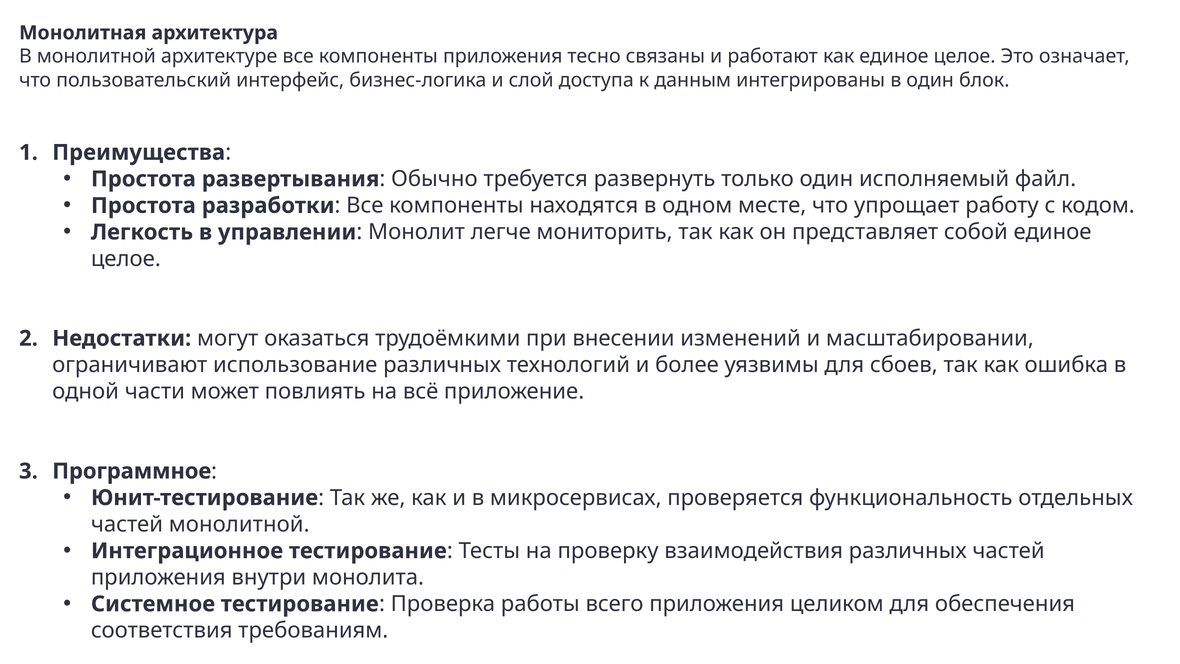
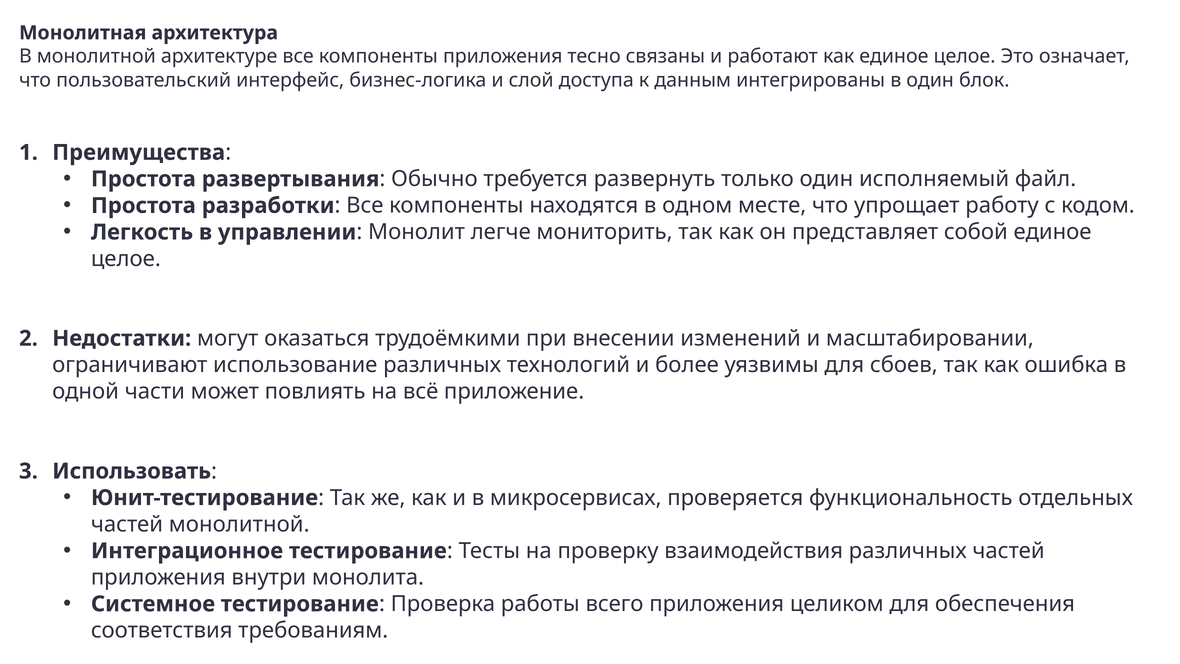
Программное: Программное -> Использовать (132, 471)
